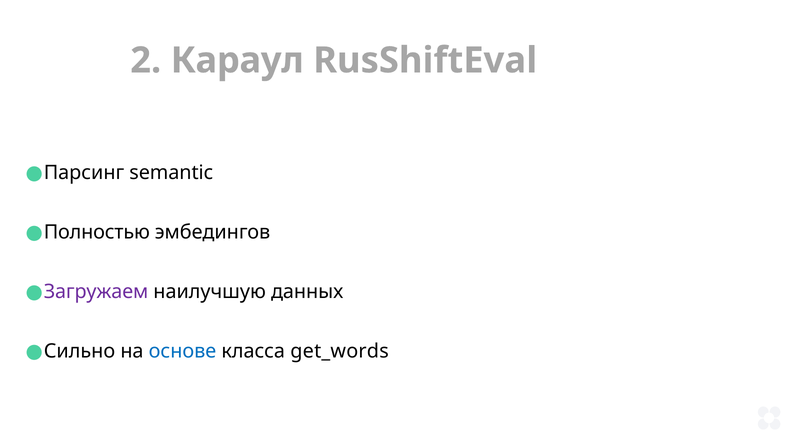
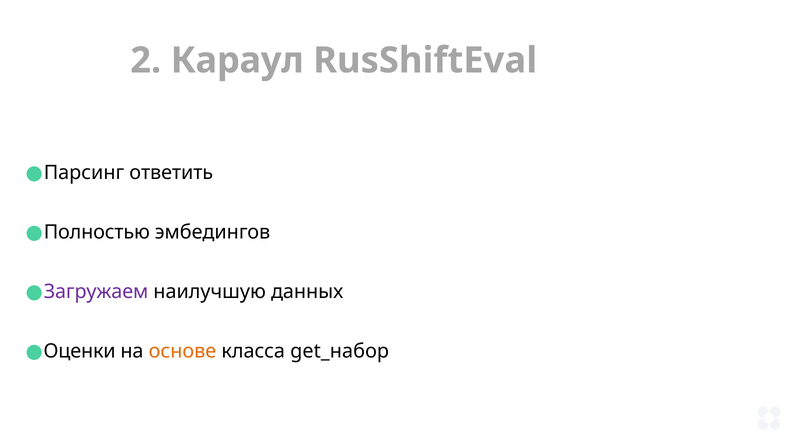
semantic: semantic -> ответить (171, 173)
Сильно: Сильно -> Оценки (80, 351)
основе colour: blue -> orange (182, 351)
get_words: get_words -> get_набор (340, 351)
